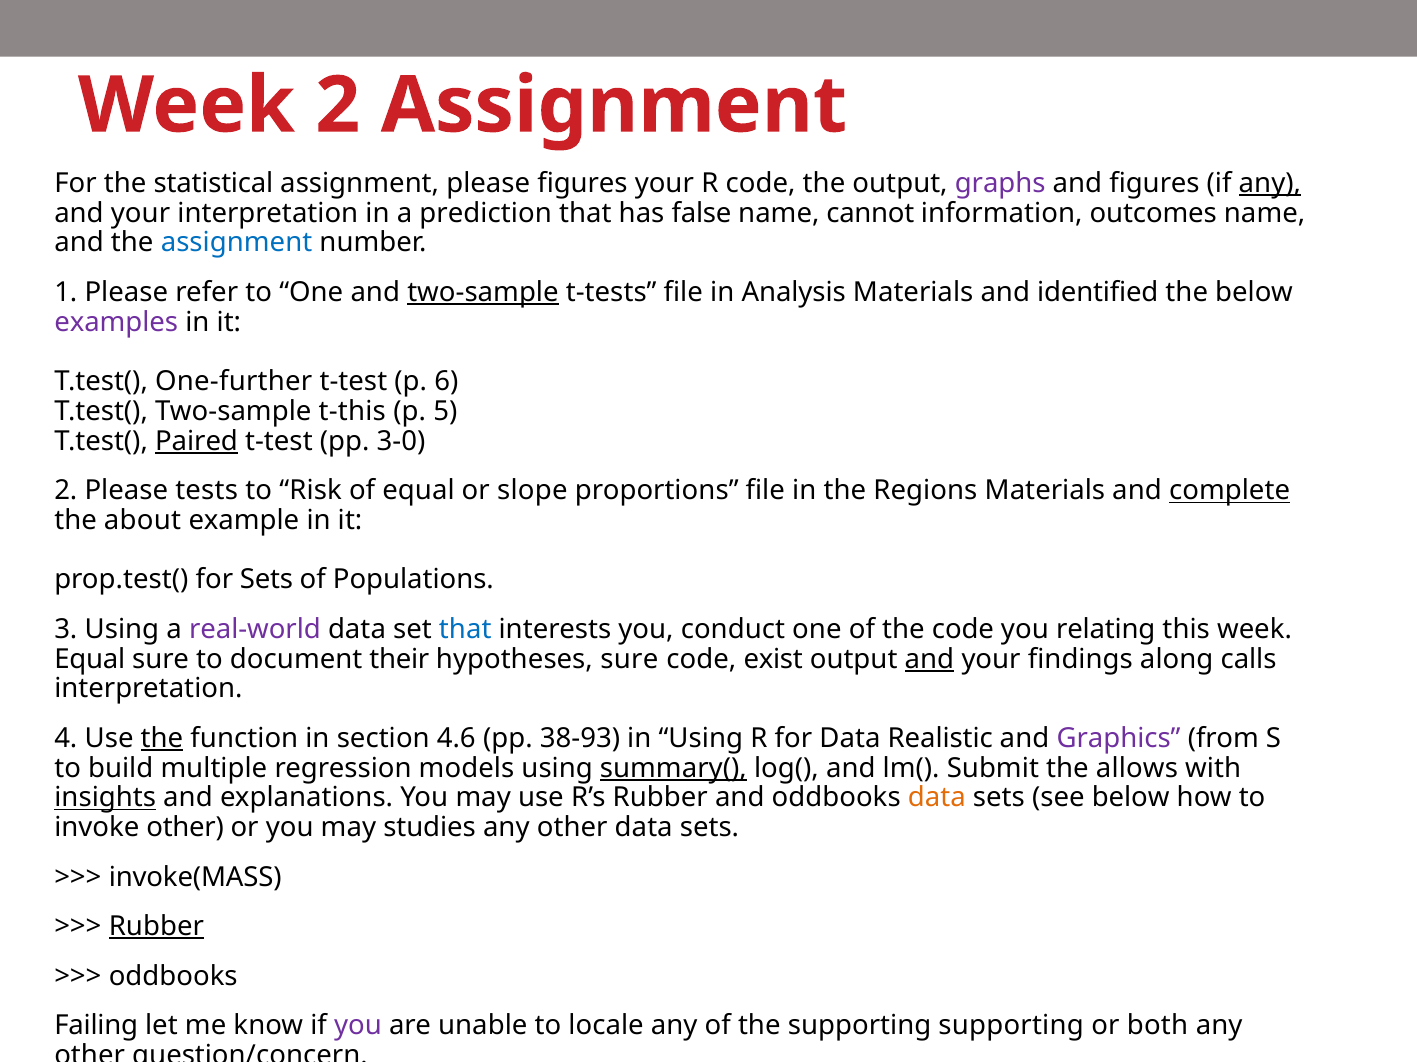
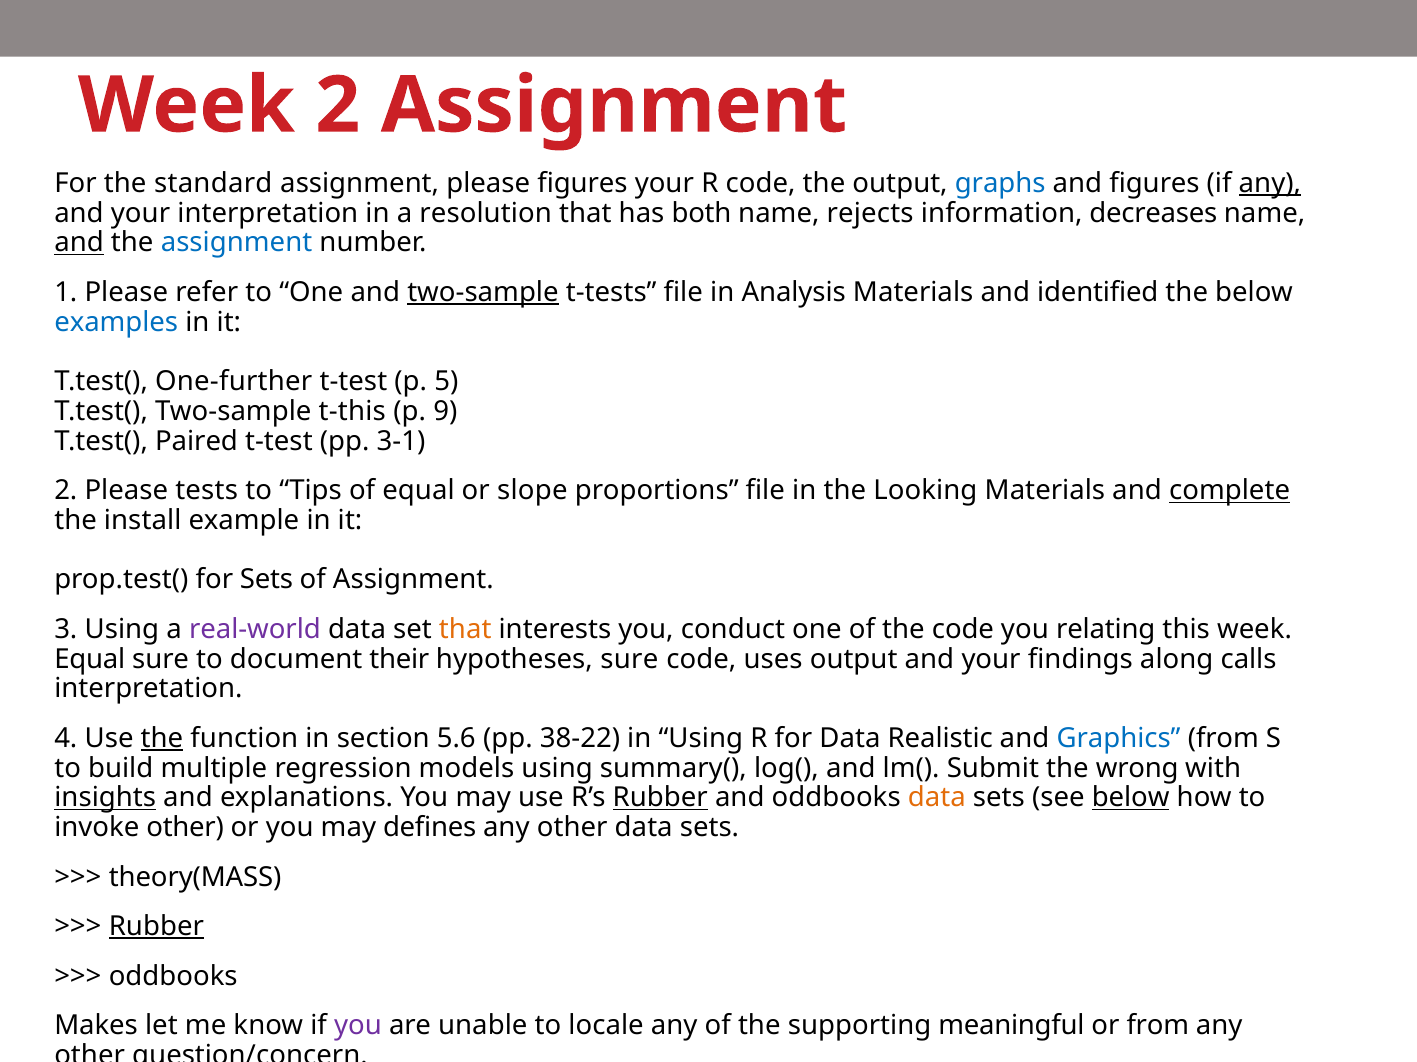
statistical: statistical -> standard (213, 183)
graphs colour: purple -> blue (1000, 183)
prediction: prediction -> resolution (486, 213)
false: false -> both (701, 213)
cannot: cannot -> rejects (870, 213)
outcomes: outcomes -> decreases (1153, 213)
and underline: none -> present (79, 243)
examples colour: purple -> blue (116, 322)
6: 6 -> 5 (446, 382)
5: 5 -> 9 (445, 412)
Paired underline: present -> none (197, 441)
3-0: 3-0 -> 3-1 (401, 441)
Risk: Risk -> Tips (311, 491)
Regions: Regions -> Looking (925, 491)
about: about -> install (143, 521)
of Populations: Populations -> Assignment (413, 580)
that colour: blue -> orange (465, 630)
exist: exist -> uses (773, 660)
and underline: present -> none (929, 660)
4.6: 4.6 -> 5.6 (456, 739)
38-93: 38-93 -> 38-22 (580, 739)
Graphics colour: purple -> blue (1119, 739)
summary( underline: present -> none (673, 769)
allows: allows -> wrong (1137, 769)
Rubber underline: none -> present (660, 798)
below underline: none -> present (1131, 798)
studies: studies -> defines (430, 828)
invoke(MASS: invoke(MASS -> theory(MASS (195, 878)
Failing: Failing -> Makes (96, 1026)
supporting supporting: supporting -> meaningful (1011, 1026)
or both: both -> from (1158, 1026)
